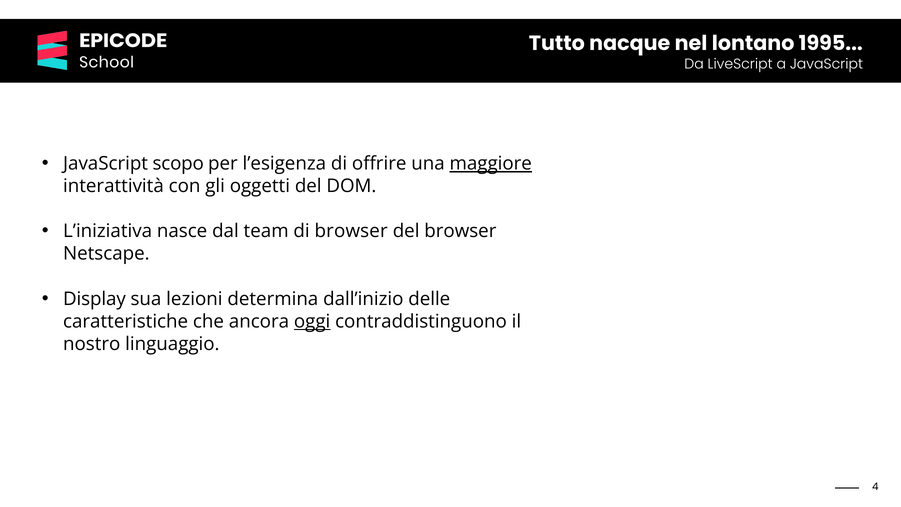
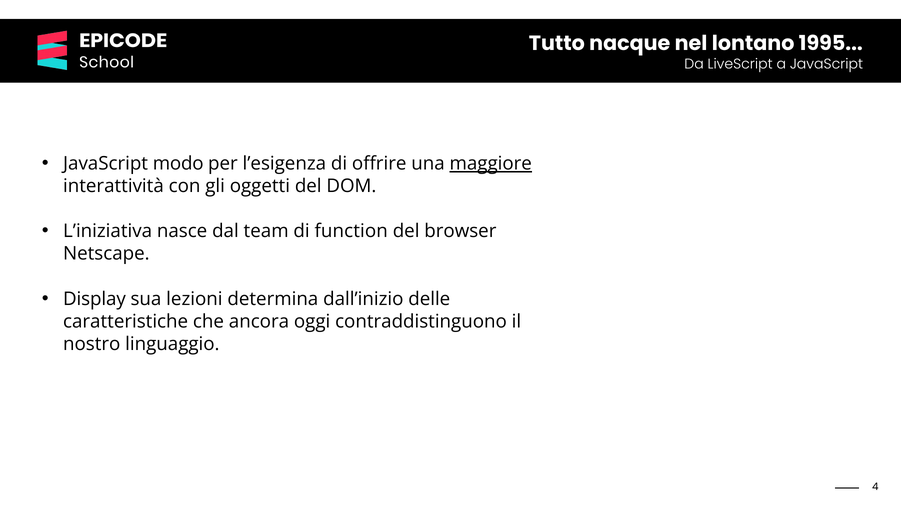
scopo: scopo -> modo (178, 164)
di browser: browser -> function (351, 231)
oggi underline: present -> none (312, 321)
